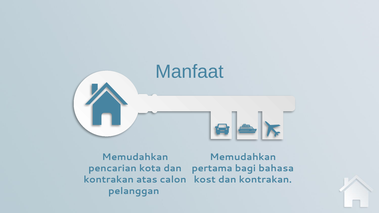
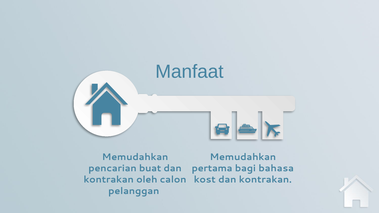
kota: kota -> buat (150, 168)
atas: atas -> oleh (147, 180)
